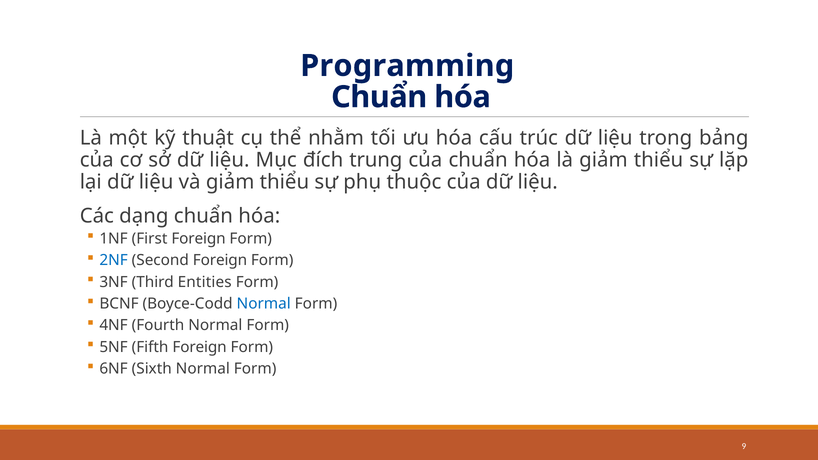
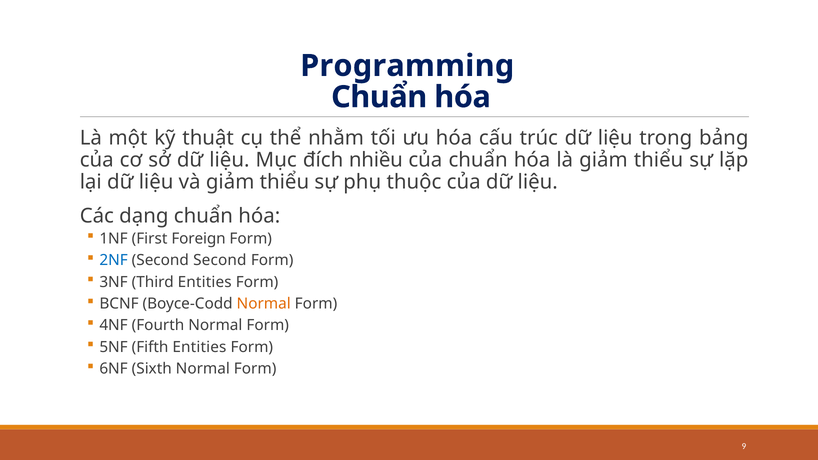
trung: trung -> nhiều (376, 160)
Second Foreign: Foreign -> Second (220, 260)
Normal colour: blue -> orange (264, 304)
Fifth Foreign: Foreign -> Entities (199, 347)
